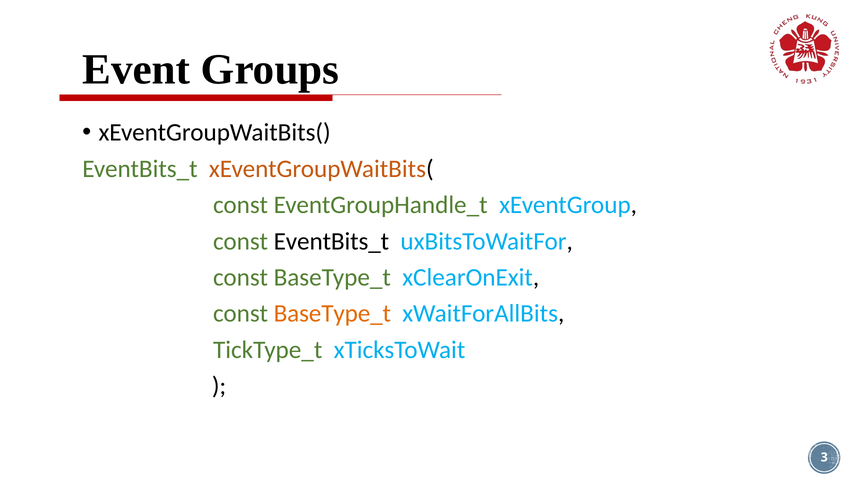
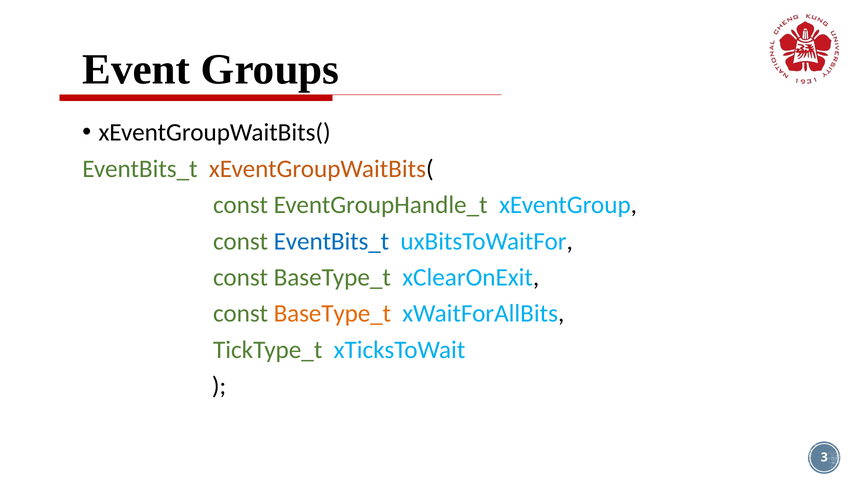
EventBits_t colour: black -> blue (331, 241)
